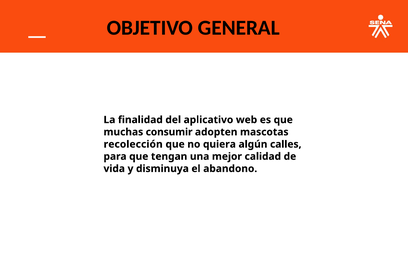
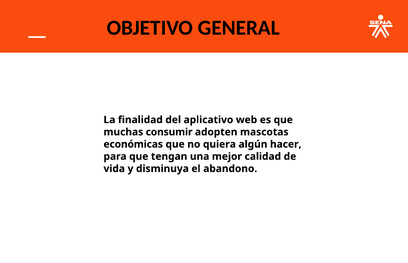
recolección: recolección -> económicas (133, 145)
calles: calles -> hacer (286, 145)
